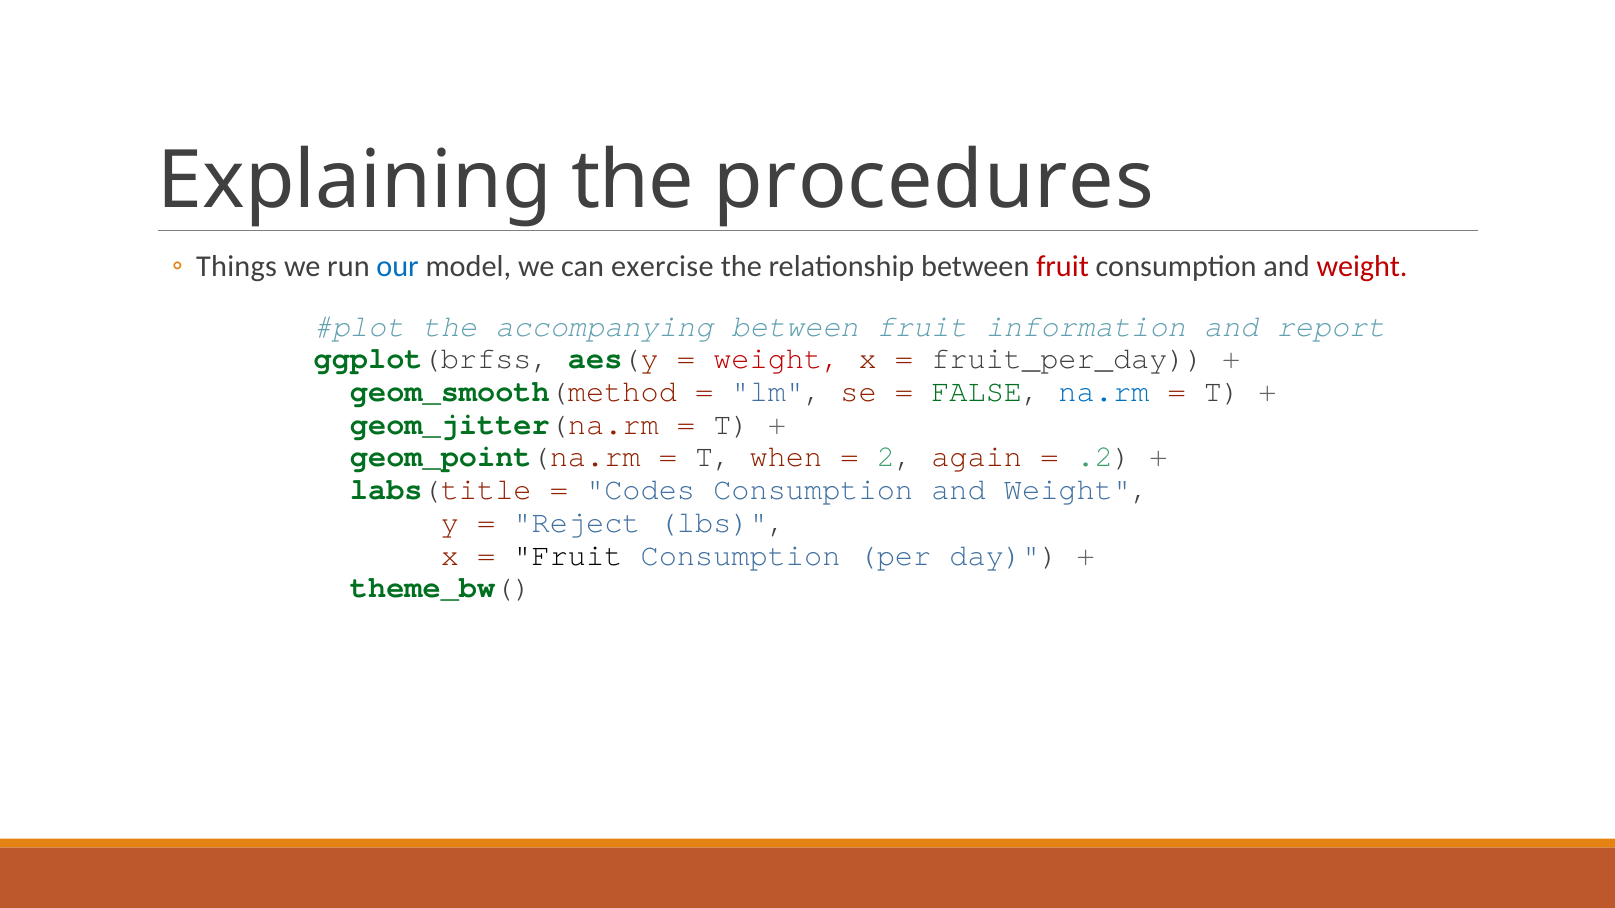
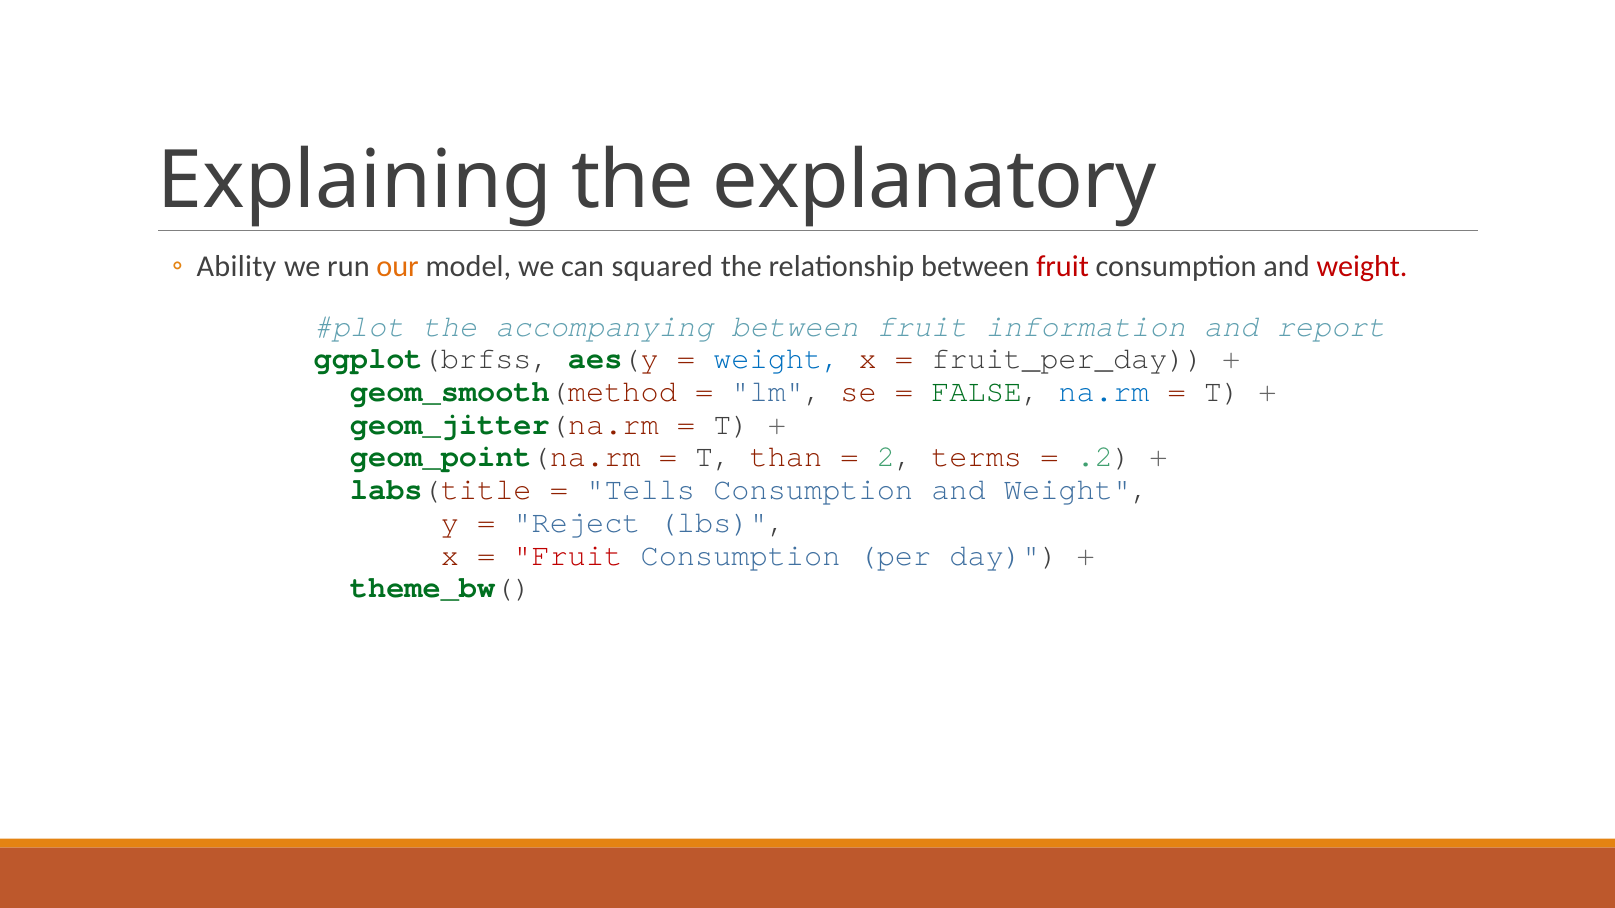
procedures: procedures -> explanatory (934, 181)
Things: Things -> Ability (237, 267)
our colour: blue -> orange (398, 267)
exercise: exercise -> squared (662, 267)
weight colour: red -> blue (777, 359)
when: when -> than (786, 457)
again: again -> terms (977, 457)
Codes: Codes -> Tells (641, 490)
Fruit colour: black -> red (568, 555)
